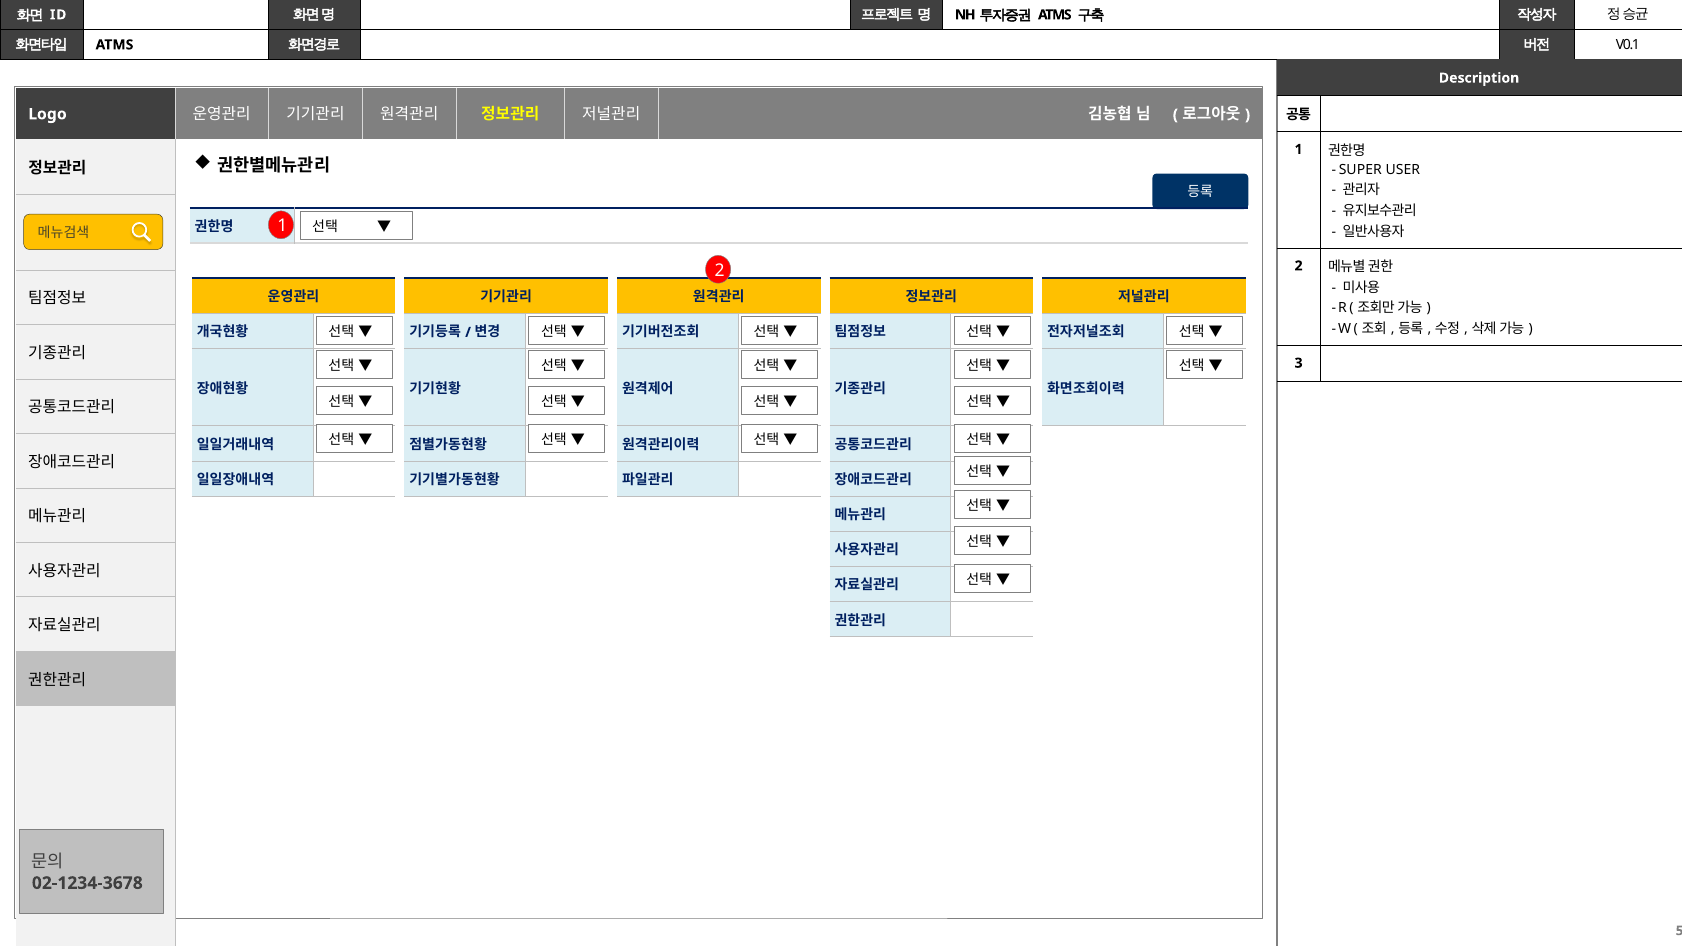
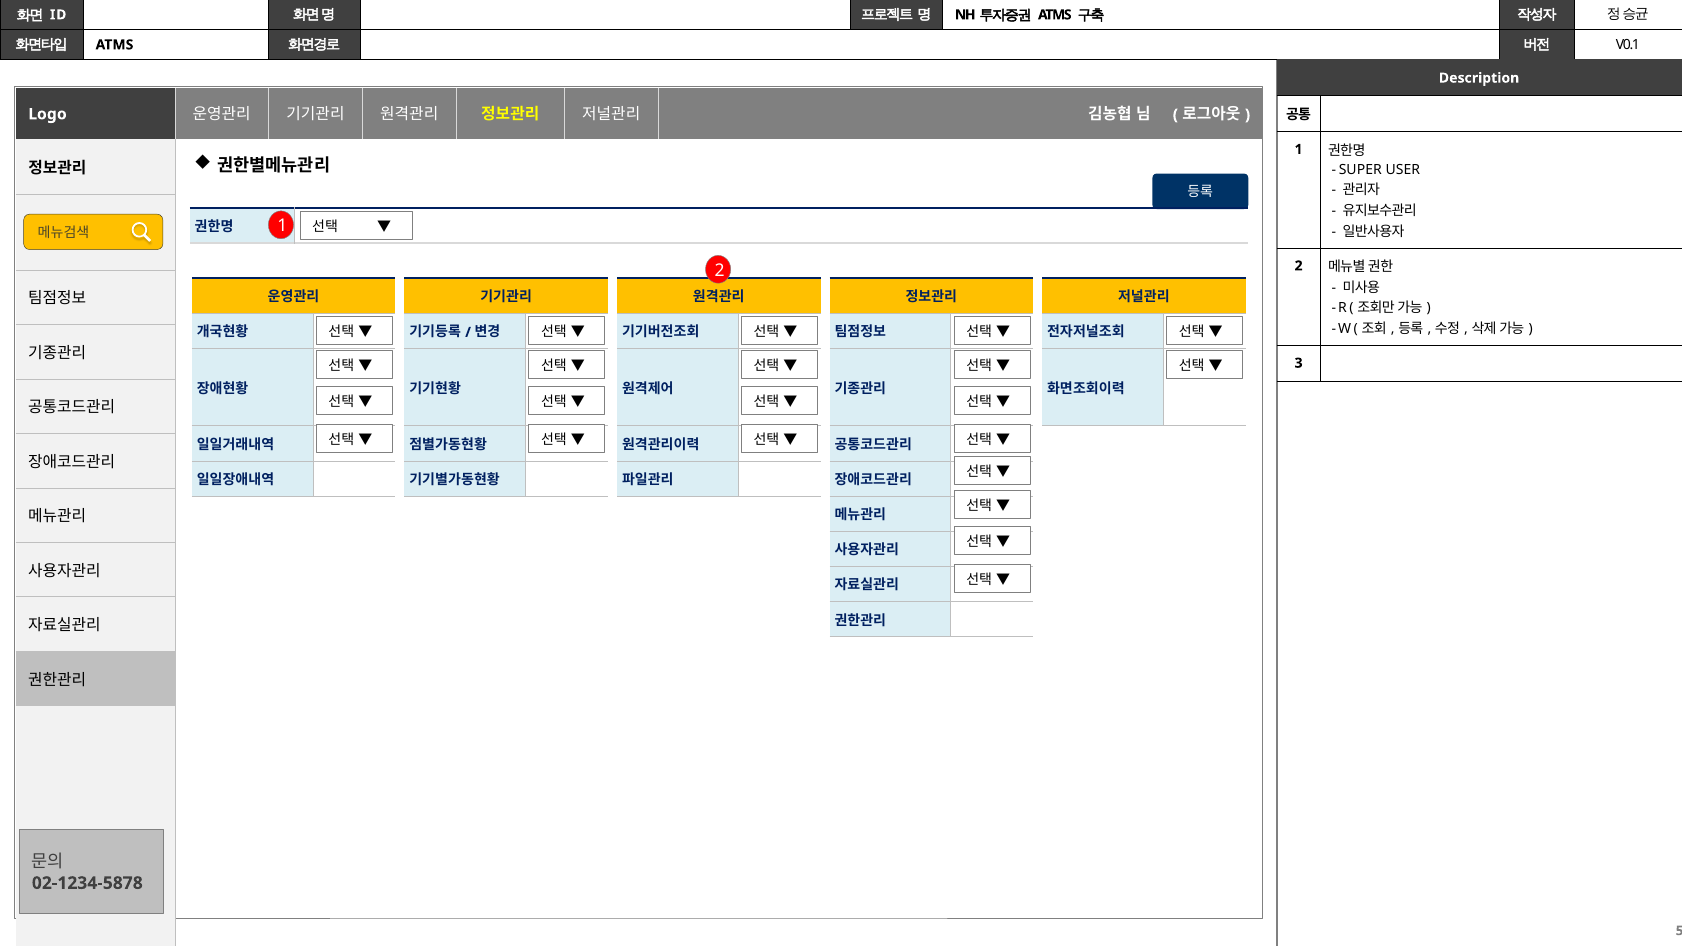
02-1234-3678: 02-1234-3678 -> 02-1234-5878 (87, 883)
